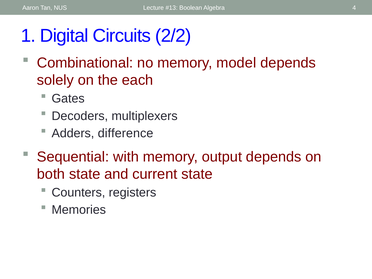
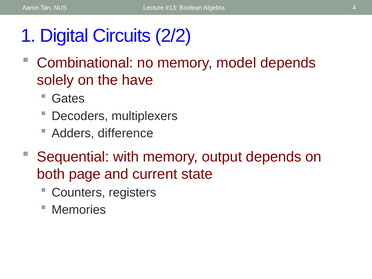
each: each -> have (138, 80)
both state: state -> page (85, 174)
